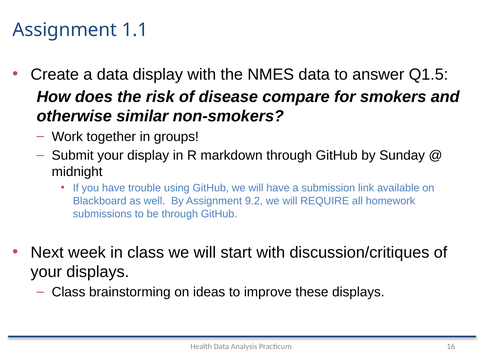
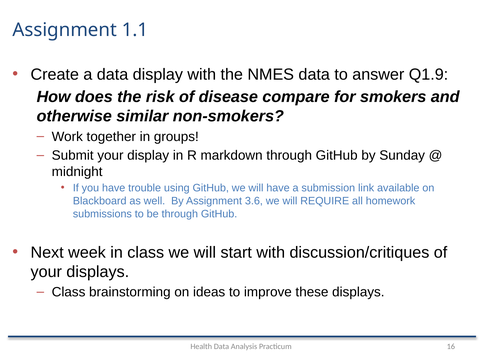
Q1.5: Q1.5 -> Q1.9 (428, 74)
9.2: 9.2 -> 3.6 (254, 201)
